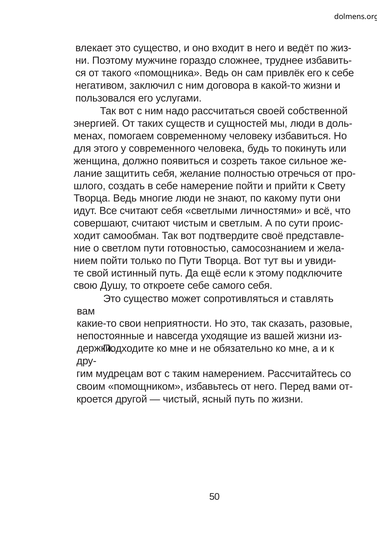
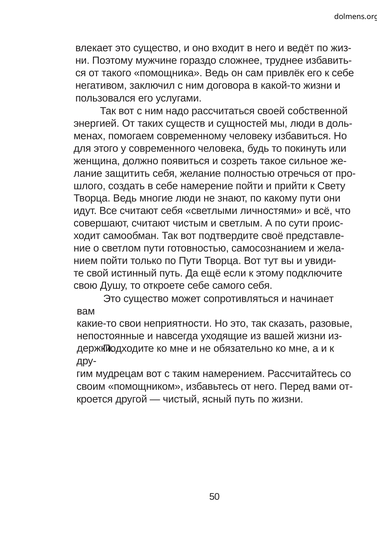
ставлять: ставлять -> начинает (312, 299)
